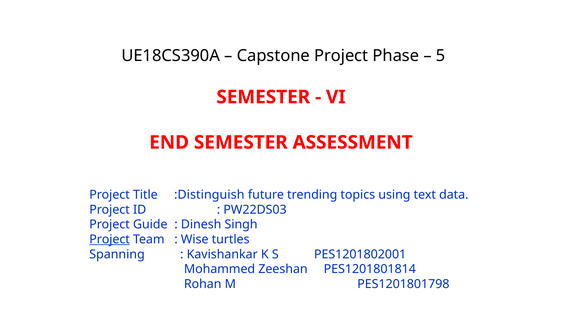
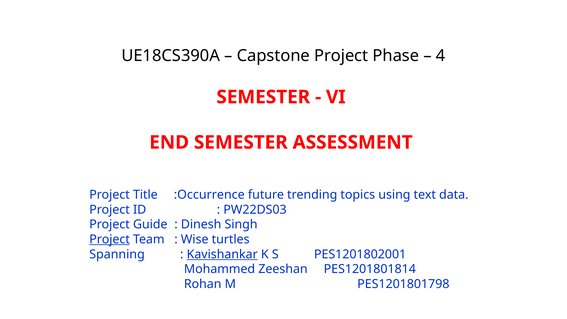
5: 5 -> 4 (441, 56)
:Distinguish: :Distinguish -> :Occurrence (209, 195)
Kavishankar underline: none -> present (222, 254)
